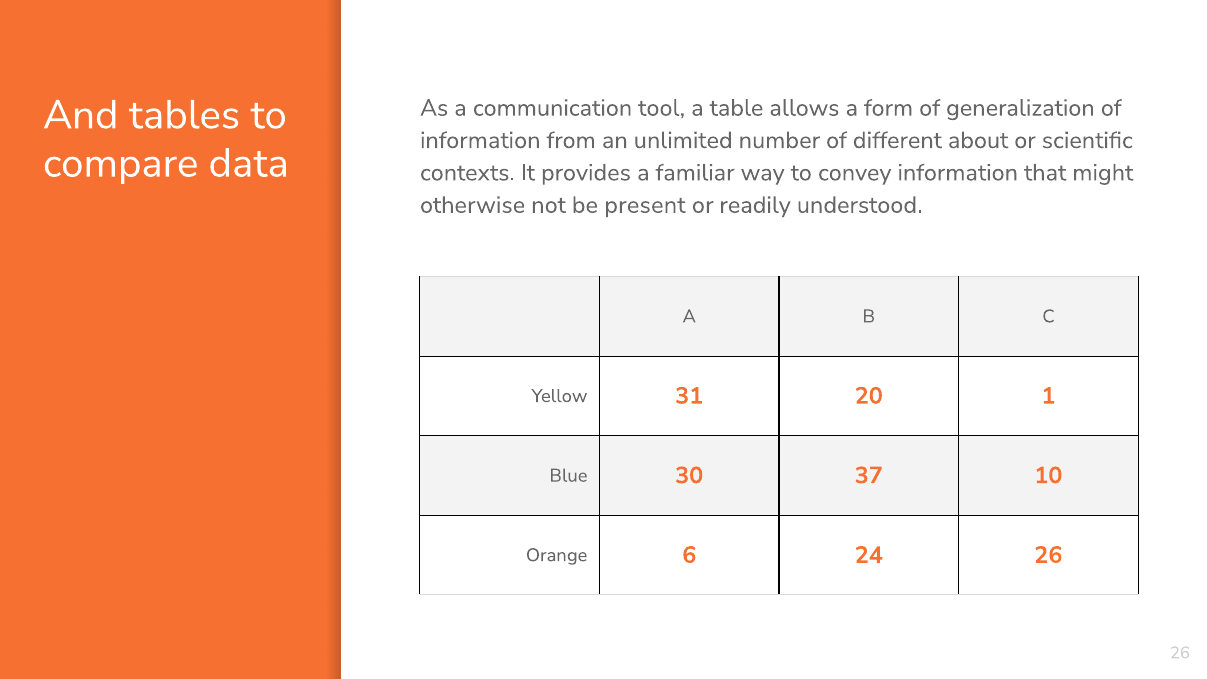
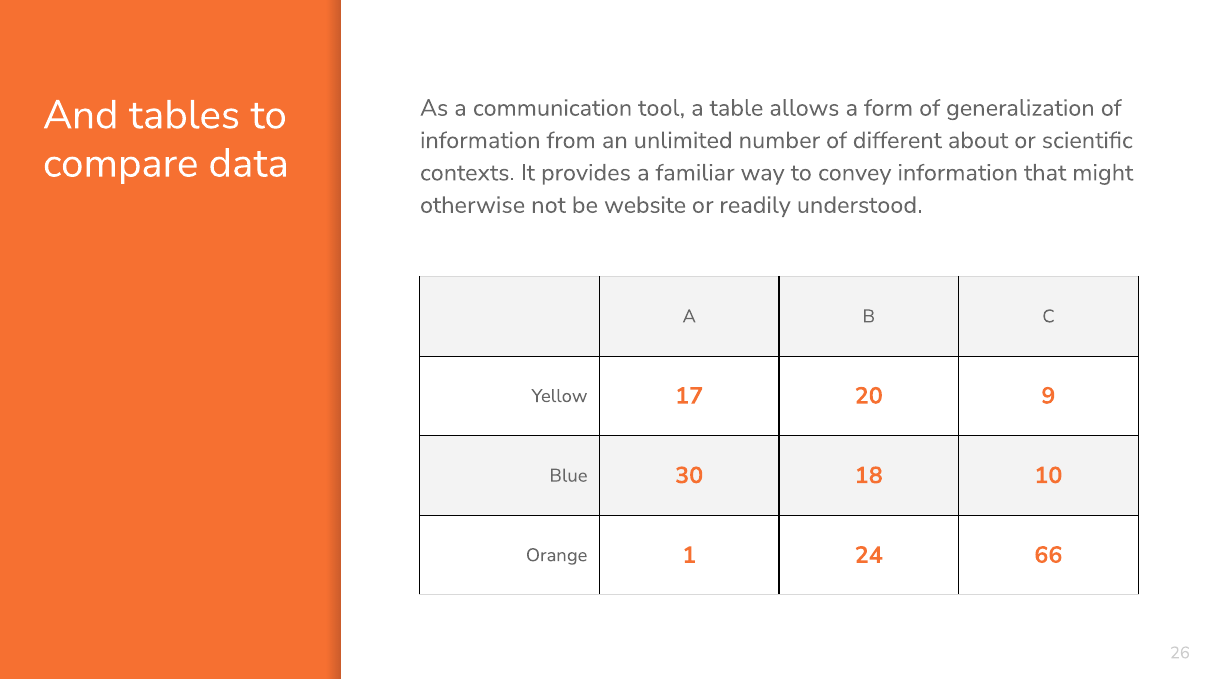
present: present -> website (645, 205)
31: 31 -> 17 (689, 396)
1: 1 -> 9 (1048, 396)
37: 37 -> 18 (869, 475)
6: 6 -> 1 (689, 555)
24 26: 26 -> 66 (1048, 555)
